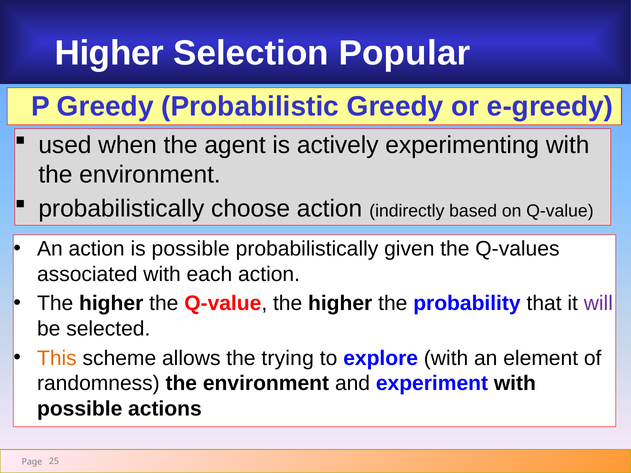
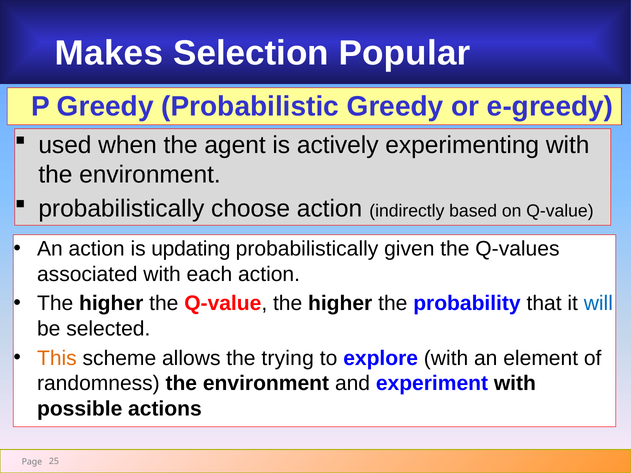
Higher: Higher -> Makes (109, 53)
is possible: possible -> updating (191, 249)
will colour: purple -> blue (598, 304)
